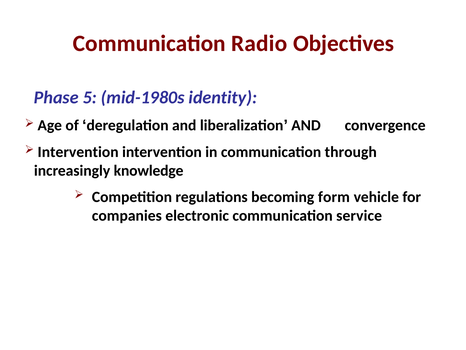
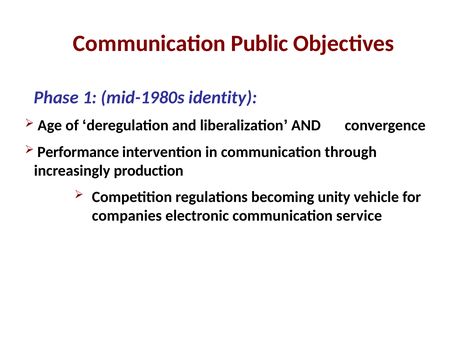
Radio: Radio -> Public (260, 43)
5: 5 -> 1 (90, 97)
Intervention: Intervention -> Performance (78, 152)
knowledge: knowledge -> production (149, 170)
form: form -> unity (334, 197)
